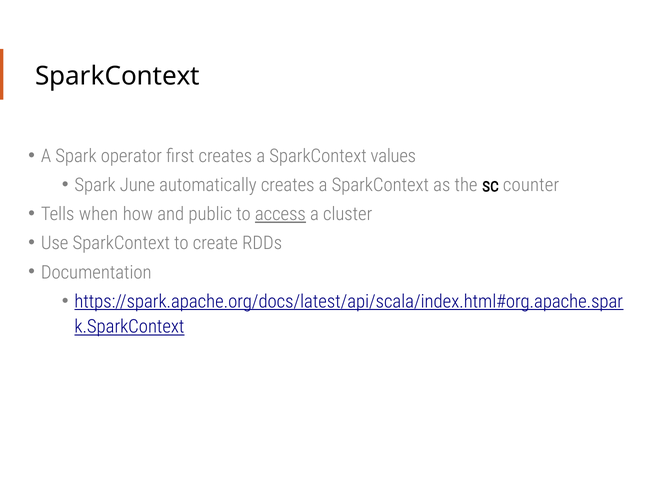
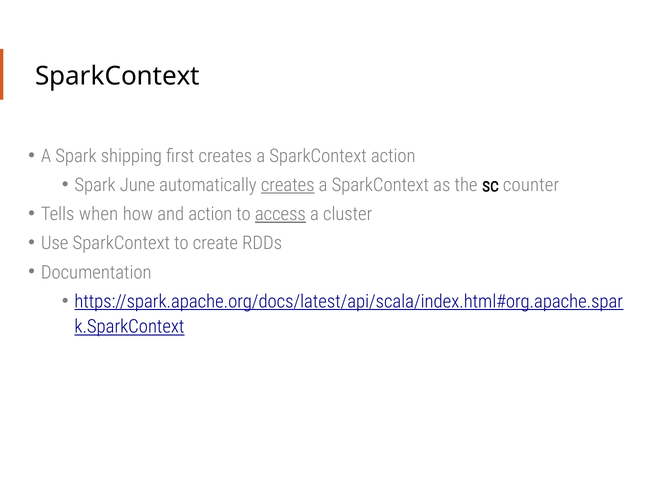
operator: operator -> shipping (131, 156)
SparkContext values: values -> action (393, 156)
creates underline: none -> present (288, 185)
and public: public -> action (210, 214)
